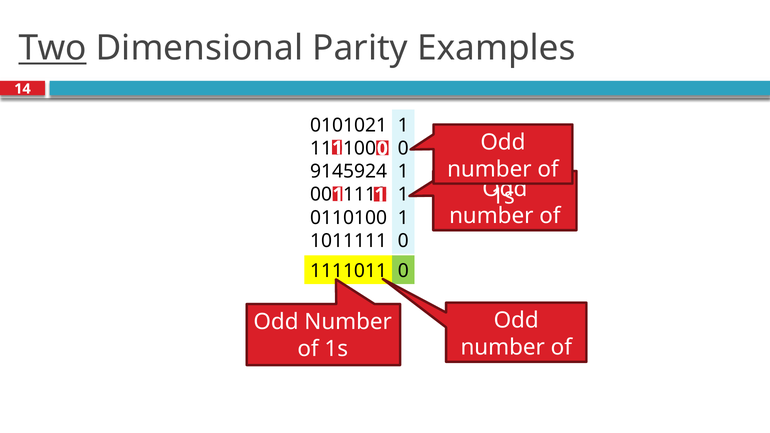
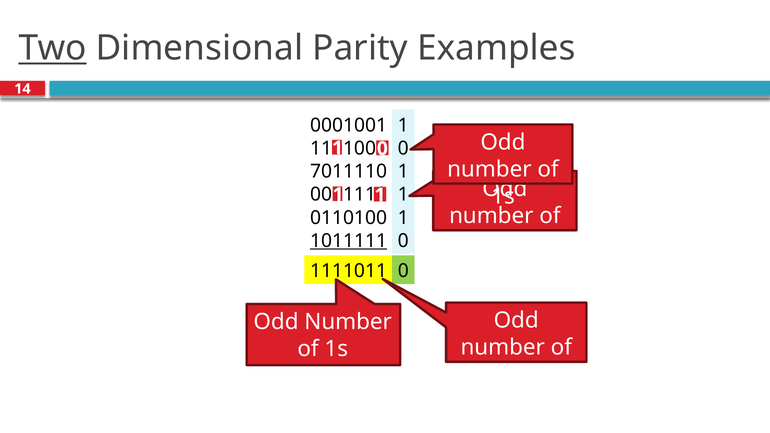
0101021: 0101021 -> 0001001 (349, 125)
9145924: 9145924 -> 7011110 (349, 172)
1011111 underline: none -> present (349, 241)
